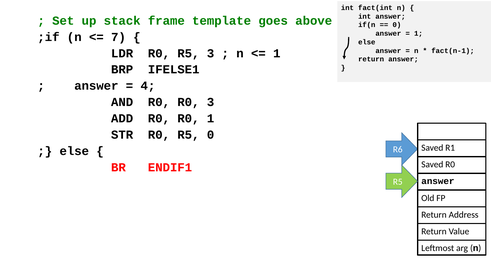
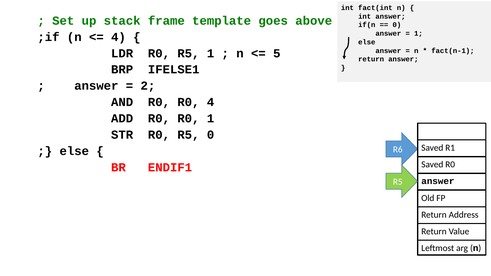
7: 7 -> 4 (118, 37)
R5 3: 3 -> 1 (211, 53)
1: 1 -> 5 (277, 53)
4: 4 -> 2 (148, 86)
R0 3: 3 -> 4 (211, 102)
